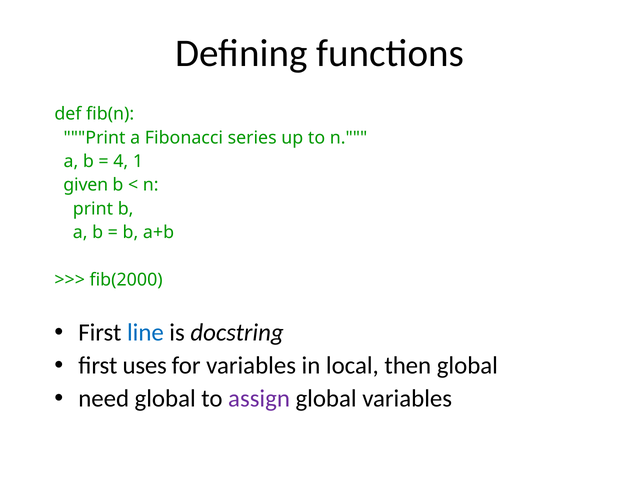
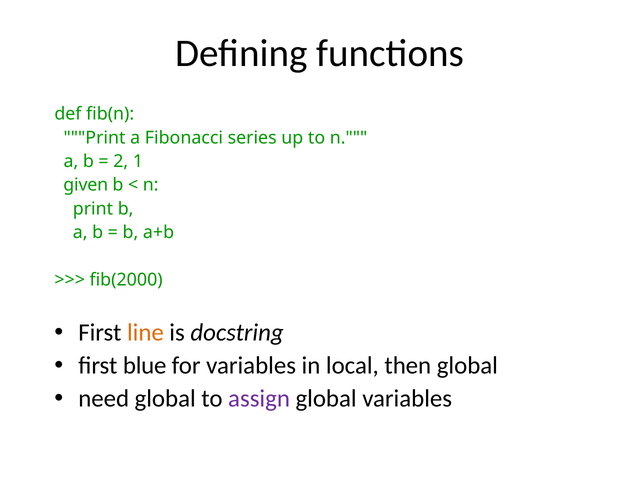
4: 4 -> 2 (121, 161)
line colour: blue -> orange (145, 333)
uses: uses -> blue (145, 366)
